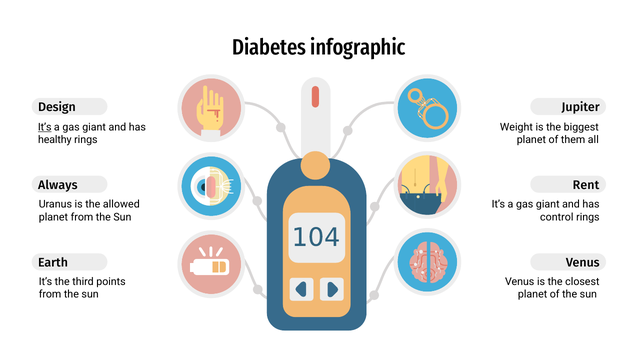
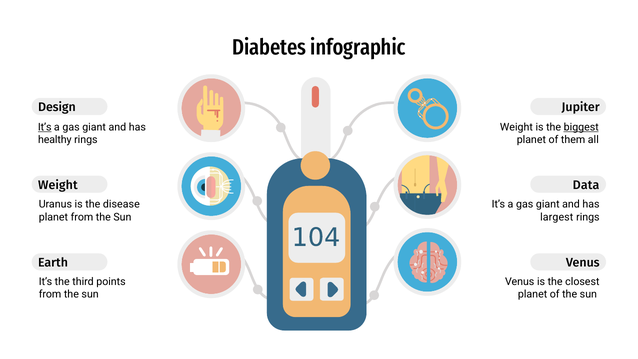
biggest underline: none -> present (581, 127)
Always: Always -> Weight (58, 185)
Rent: Rent -> Data (586, 185)
allowed: allowed -> disease (121, 204)
control: control -> largest (557, 217)
